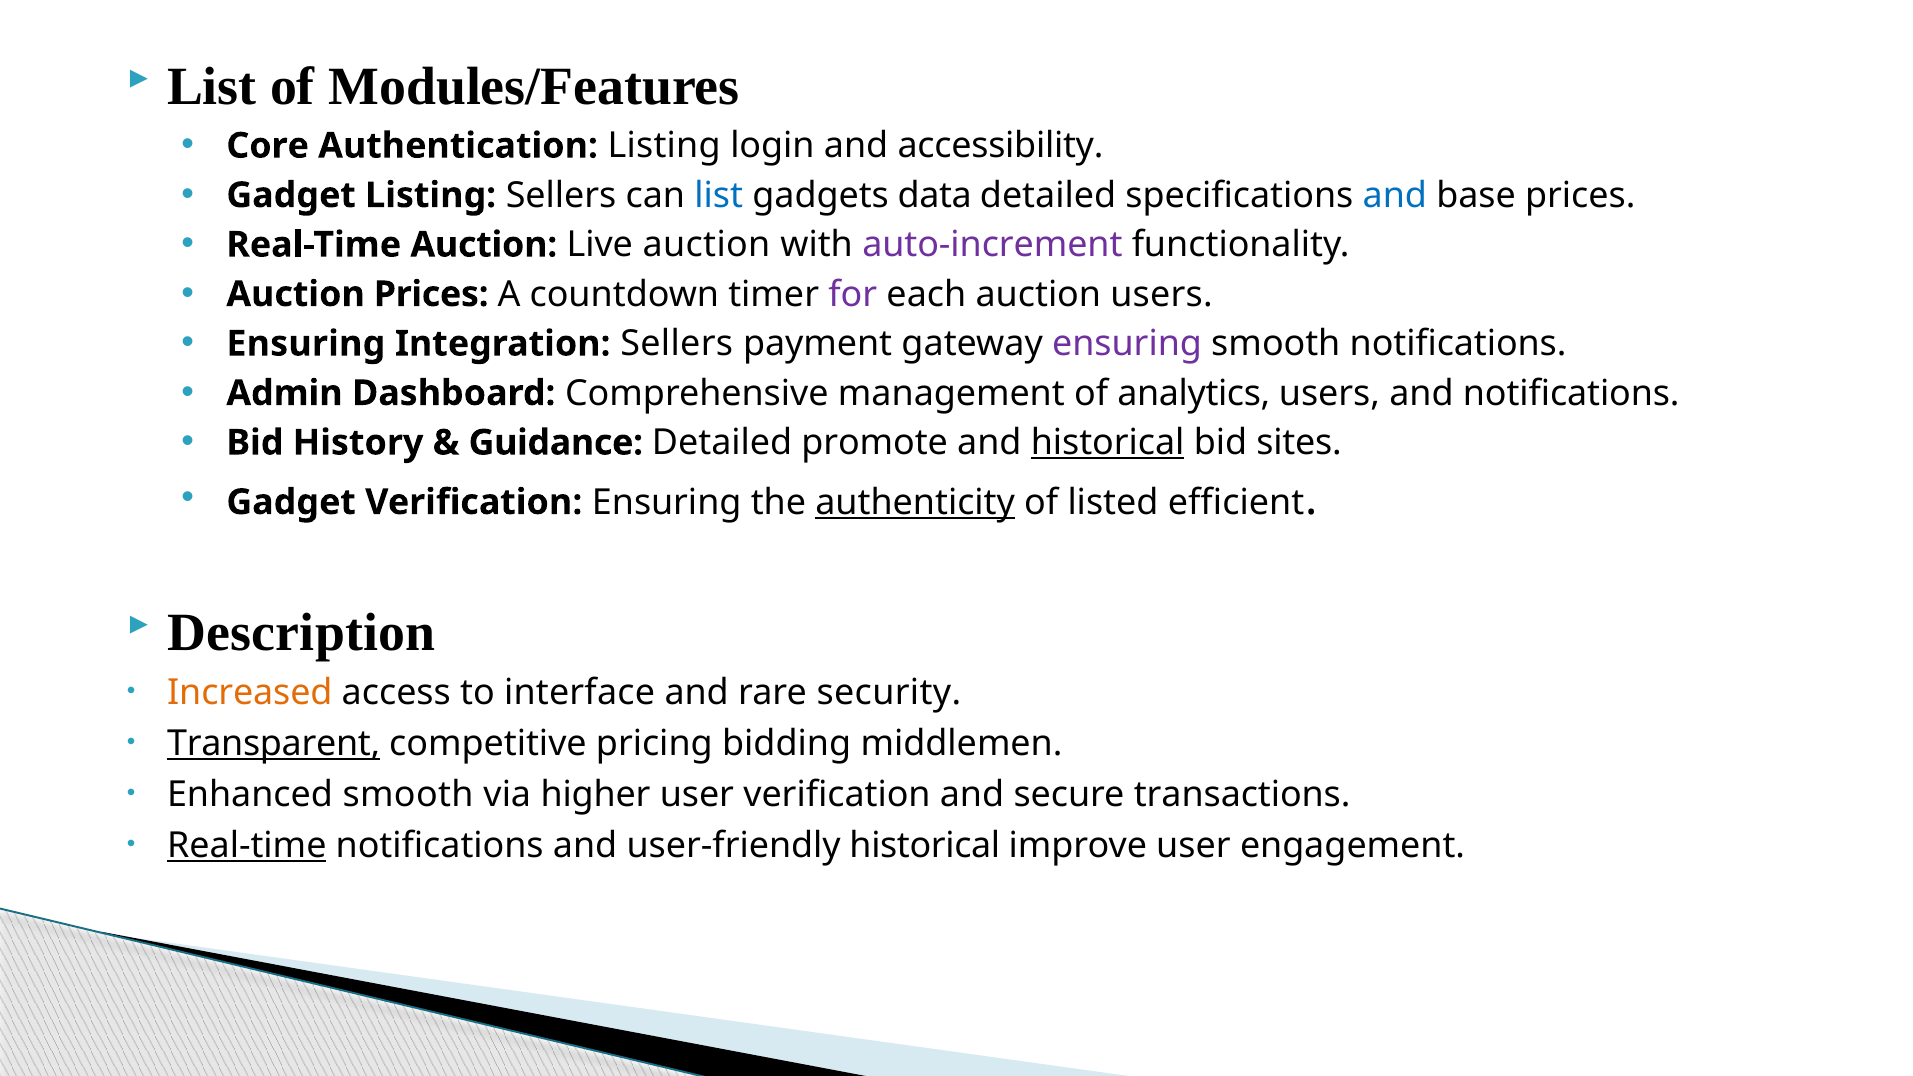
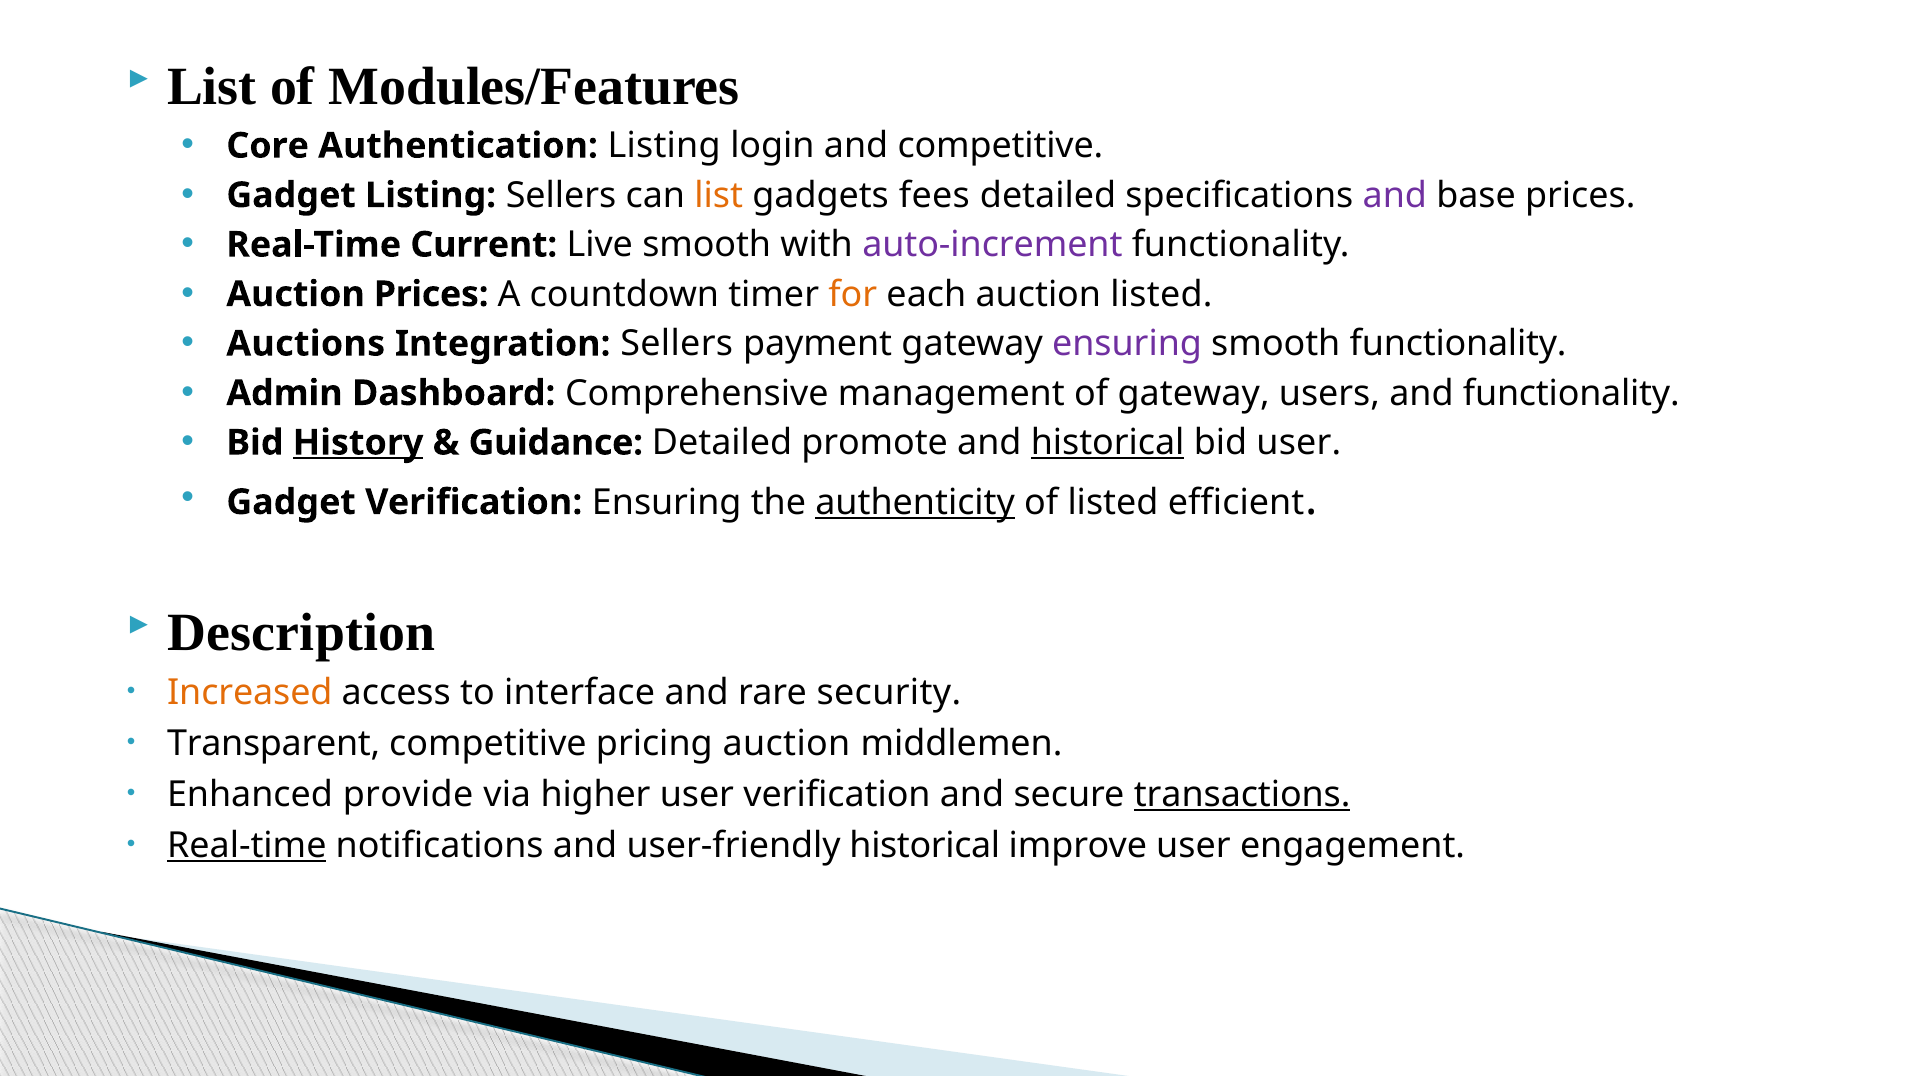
and accessibility: accessibility -> competitive (1000, 146)
list colour: blue -> orange (719, 195)
data: data -> fees (934, 195)
and colour: blue -> purple (1395, 195)
Real-Time Auction: Auction -> Current (484, 245)
Live auction: auction -> smooth (707, 245)
for colour: purple -> orange (853, 294)
auction users: users -> listed (1161, 294)
Ensuring: Ensuring -> Auctions (306, 344)
smooth notifications: notifications -> functionality (1458, 344)
of analytics: analytics -> gateway (1194, 393)
and notifications: notifications -> functionality (1571, 393)
History underline: none -> present (358, 443)
bid sites: sites -> user (1299, 443)
Transparent underline: present -> none (274, 744)
pricing bidding: bidding -> auction (786, 744)
Enhanced smooth: smooth -> provide (408, 795)
transactions underline: none -> present (1242, 795)
